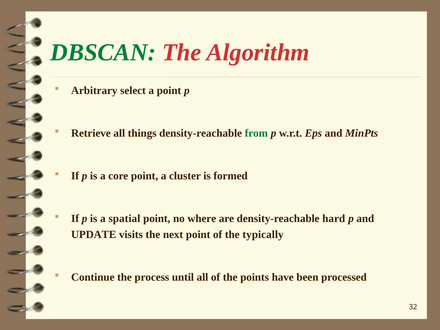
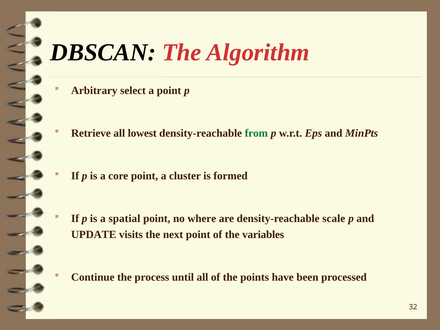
DBSCAN colour: green -> black (103, 52)
things: things -> lowest (142, 133)
hard: hard -> scale (334, 219)
typically: typically -> variables (263, 234)
